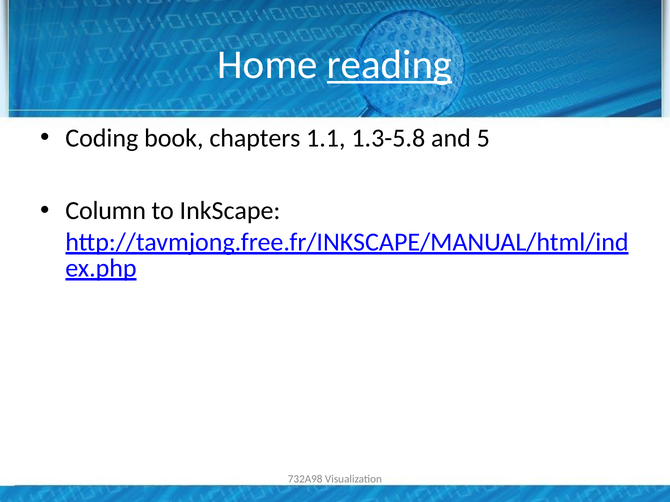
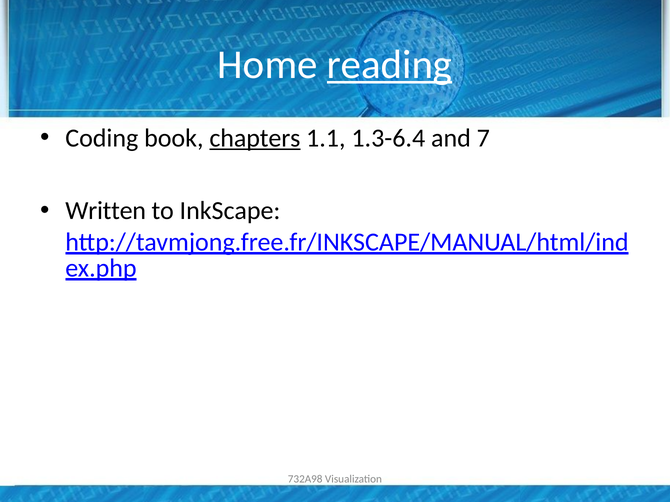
chapters underline: none -> present (255, 138)
1.3-5.8: 1.3-5.8 -> 1.3-6.4 (388, 138)
5: 5 -> 7 (483, 138)
Column: Column -> Written (106, 211)
